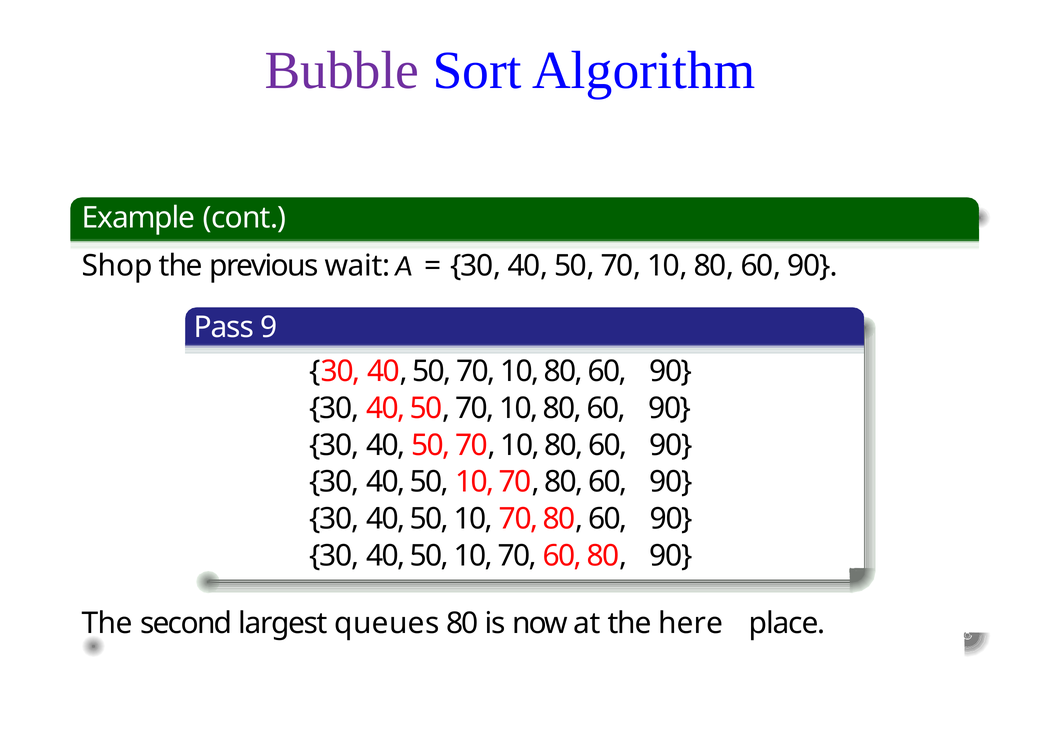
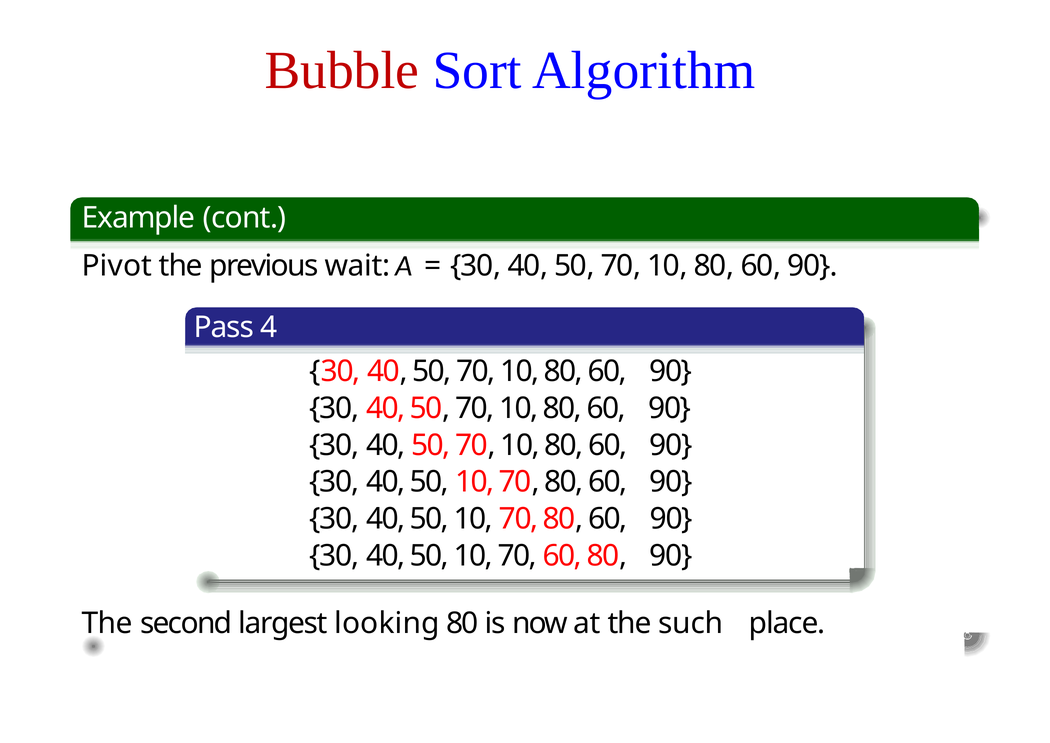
Bubble colour: purple -> red (342, 70)
Shop: Shop -> Pivot (117, 265)
9: 9 -> 4 (269, 327)
queues: queues -> looking (387, 623)
here: here -> such (691, 623)
